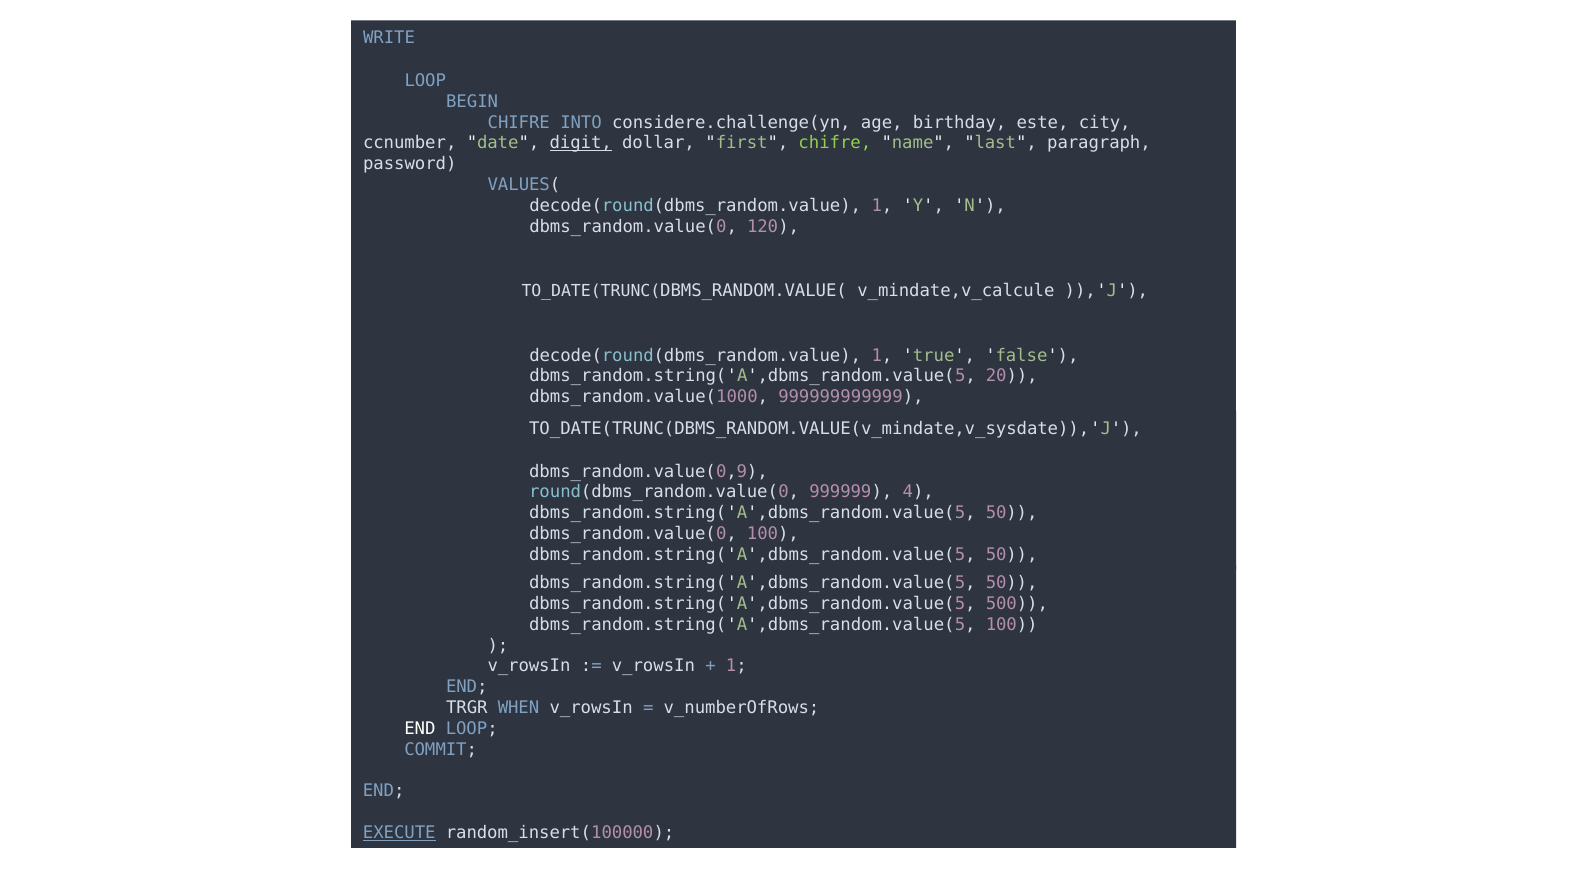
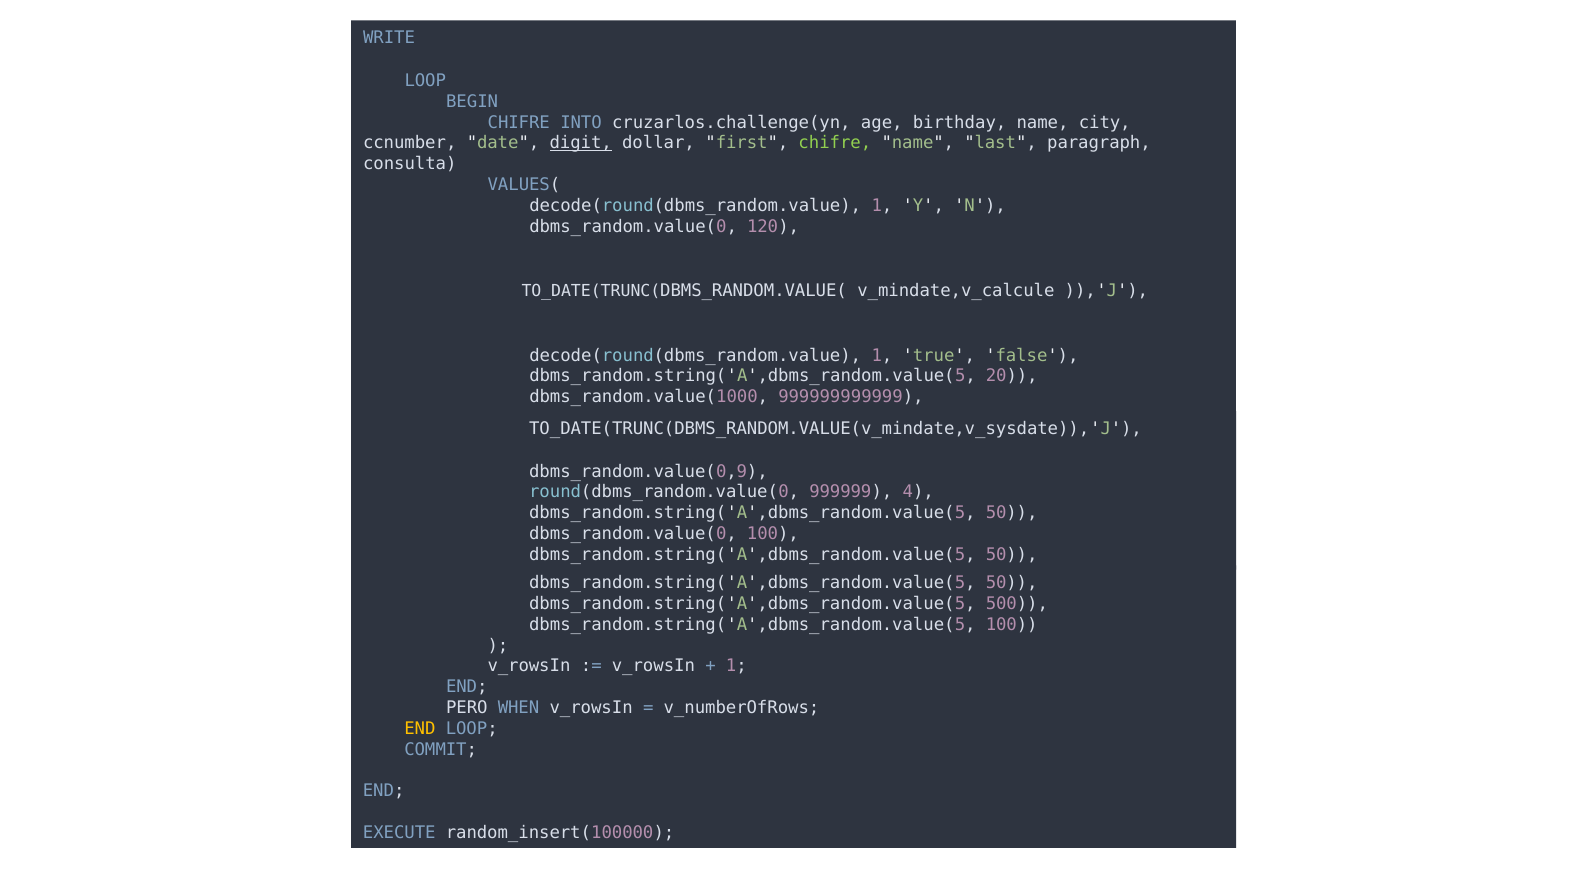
considere.challenge(yn: considere.challenge(yn -> cruzarlos.challenge(yn (731, 122)
birthday este: este -> name (1043, 122)
password: password -> consulta (410, 164)
TRGR: TRGR -> PERO (467, 708)
END colour: white -> yellow (420, 728)
EXECUTE underline: present -> none (399, 832)
